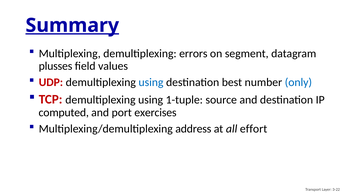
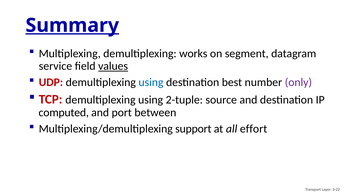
errors: errors -> works (193, 54)
plusses: plusses -> service (55, 66)
values underline: none -> present (113, 66)
only colour: blue -> purple (298, 82)
1-tuple: 1-tuple -> 2-tuple (184, 100)
exercises: exercises -> between (155, 113)
address: address -> support (193, 129)
